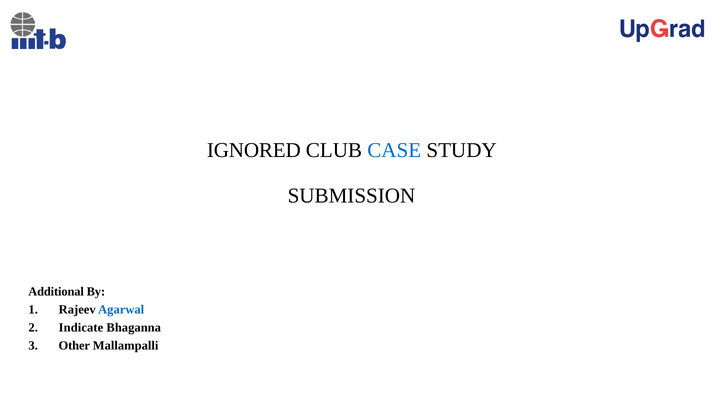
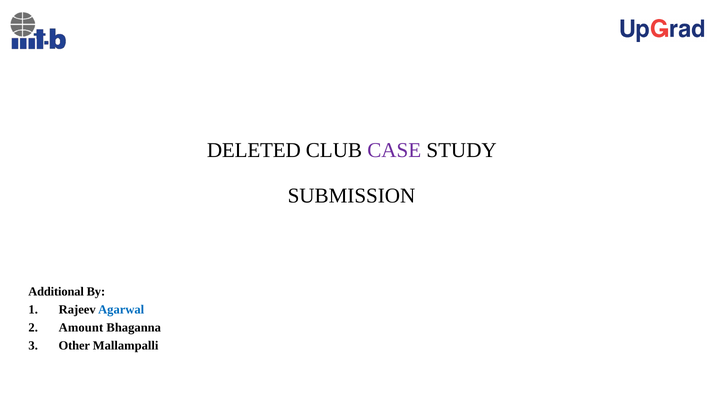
IGNORED: IGNORED -> DELETED (254, 150)
CASE colour: blue -> purple (394, 150)
Indicate: Indicate -> Amount (81, 328)
